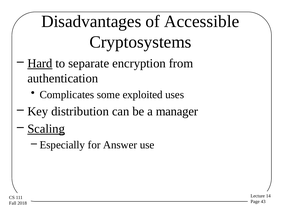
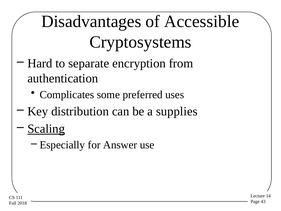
Hard underline: present -> none (40, 63)
exploited: exploited -> preferred (143, 94)
manager: manager -> supplies (177, 111)
